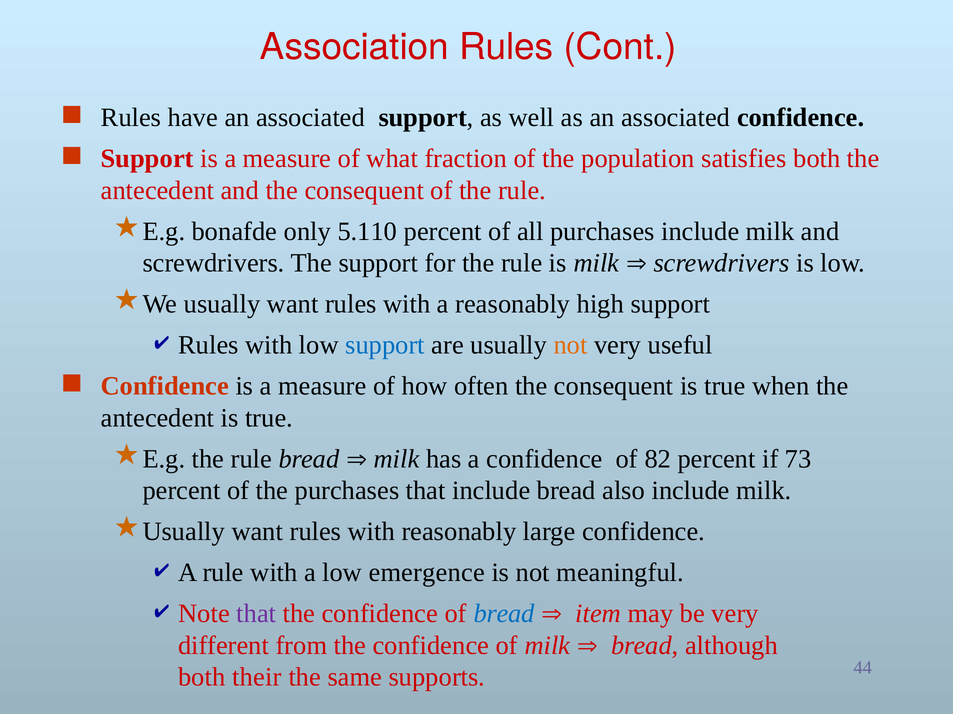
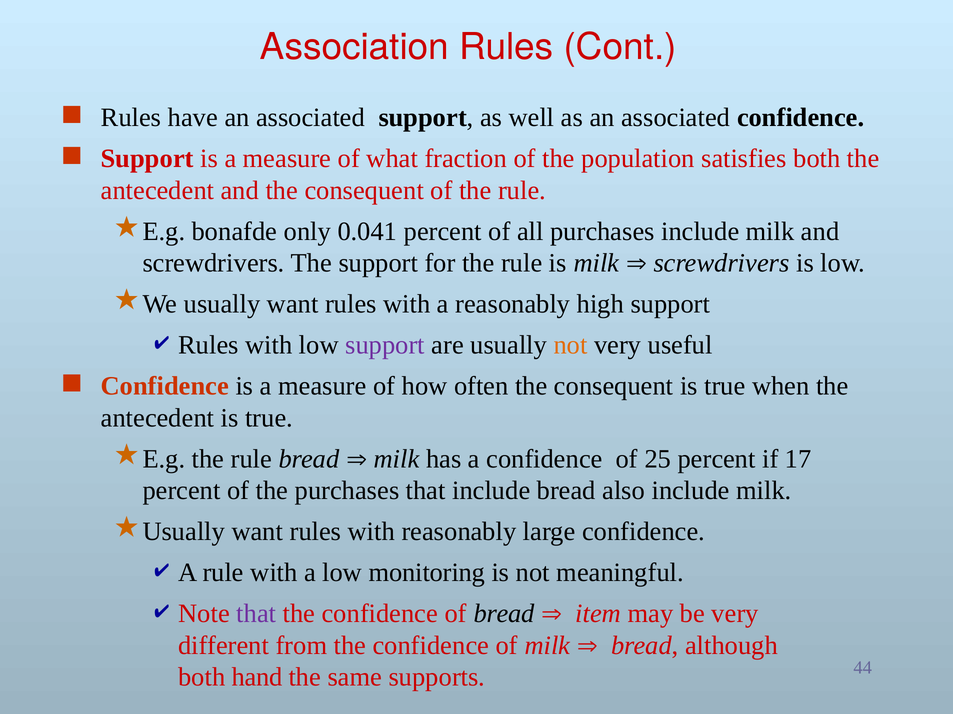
5.110: 5.110 -> 0.041 (367, 232)
support colour: blue -> purple (385, 346)
82: 82 -> 25 (658, 459)
73: 73 -> 17 (798, 459)
emergence: emergence -> monitoring (427, 573)
bread colour: blue -> black (504, 614)
their: their -> hand (257, 678)
